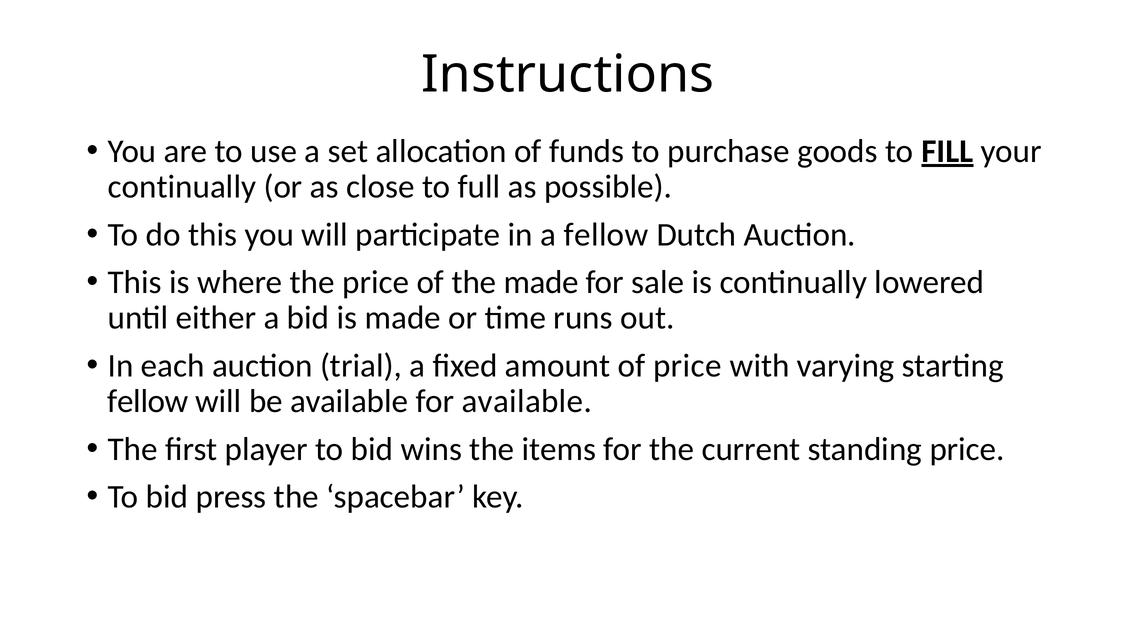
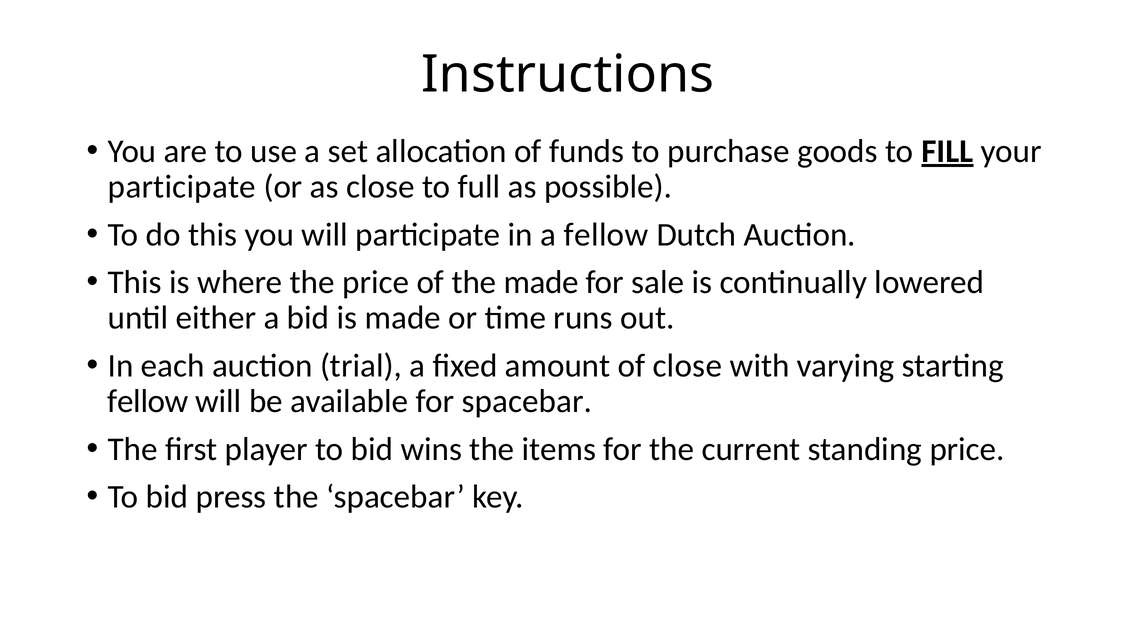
continually: continually -> participate (182, 187)
of price: price -> close (687, 366)
for available: available -> spacebar (527, 401)
